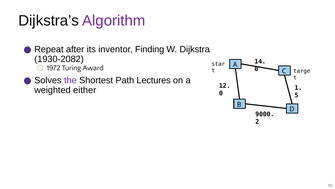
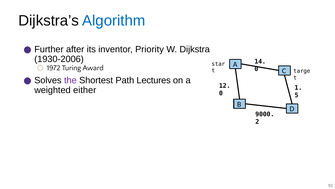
Algorithm colour: purple -> blue (114, 21)
Repeat: Repeat -> Further (49, 49)
Finding: Finding -> Priority (150, 49)
1930-2082: 1930-2082 -> 1930-2006 (59, 59)
